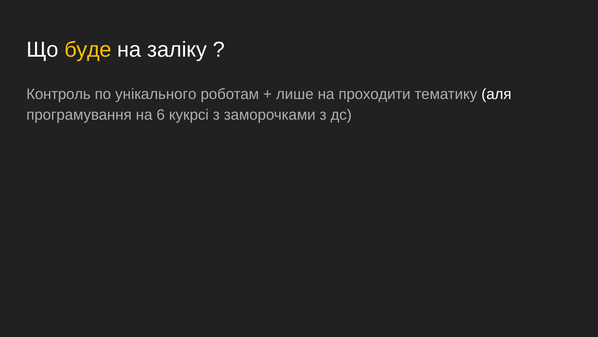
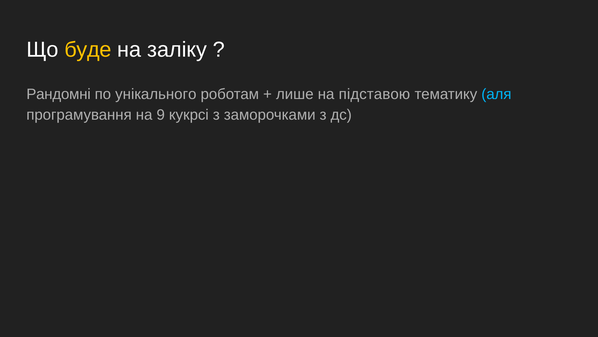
Контроль: Контроль -> Рандомні (59, 94)
проходити: проходити -> підставою (374, 94)
аля colour: white -> light blue (496, 94)
6: 6 -> 9 (161, 115)
